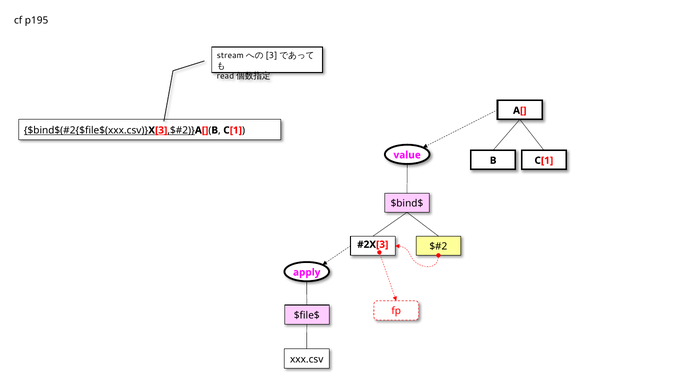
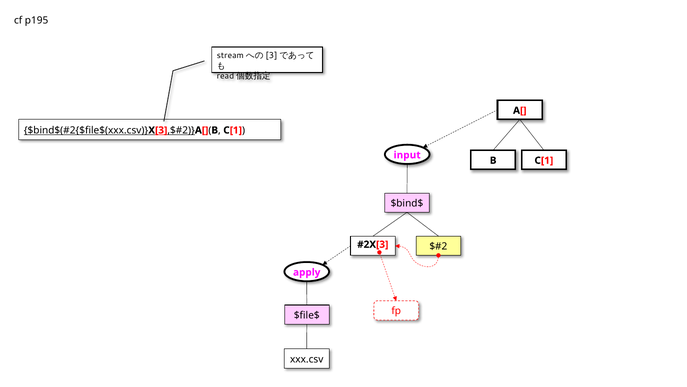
value: value -> input (407, 155)
